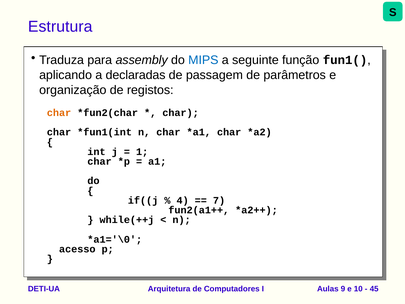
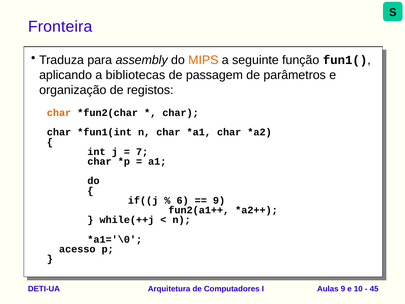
Estrutura: Estrutura -> Fronteira (60, 27)
MIPS colour: blue -> orange (203, 60)
declaradas: declaradas -> bibliotecas (135, 75)
1: 1 -> 7 (142, 152)
4: 4 -> 6 (183, 200)
7: 7 -> 9 (219, 200)
